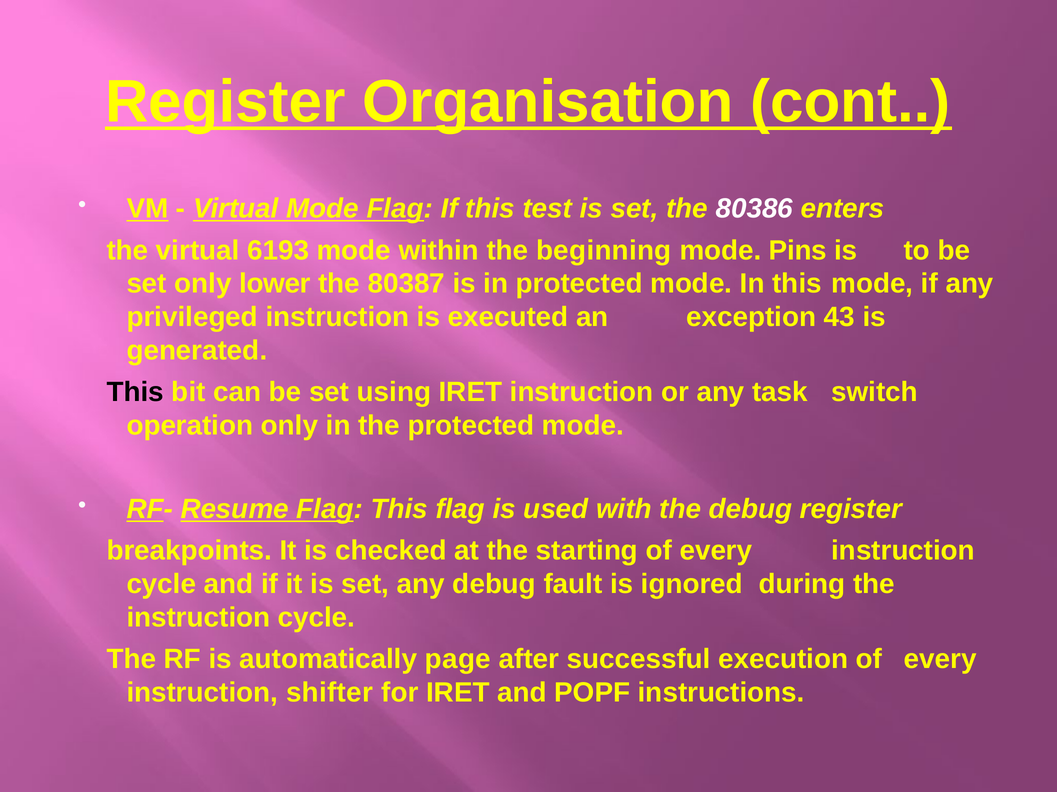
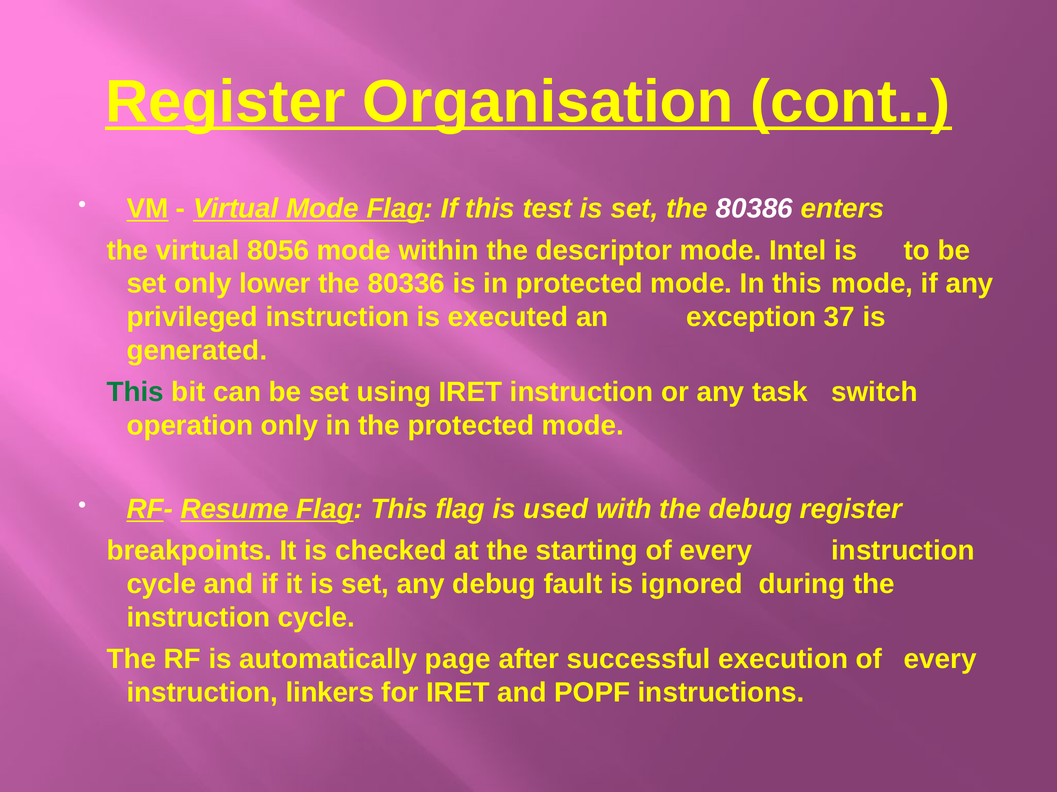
6193: 6193 -> 8056 (278, 251)
beginning: beginning -> descriptor (604, 251)
Pins: Pins -> Intel (798, 251)
80387: 80387 -> 80336 (406, 284)
43: 43 -> 37 (839, 317)
This colour: black -> green (135, 393)
shifter: shifter -> linkers (330, 693)
